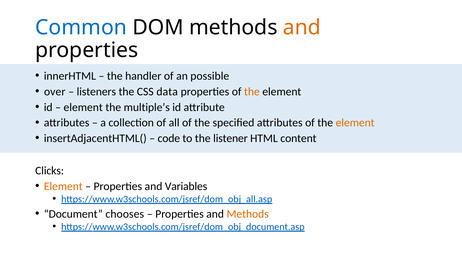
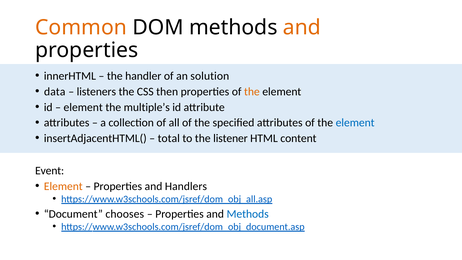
Common colour: blue -> orange (81, 27)
possible: possible -> solution (210, 76)
over: over -> data (55, 92)
data: data -> then (167, 92)
element colour: orange -> blue (355, 123)
code: code -> total (169, 138)
Clicks: Clicks -> Event (50, 171)
Variables: Variables -> Handlers (186, 186)
Methods colour: orange -> blue (248, 214)
